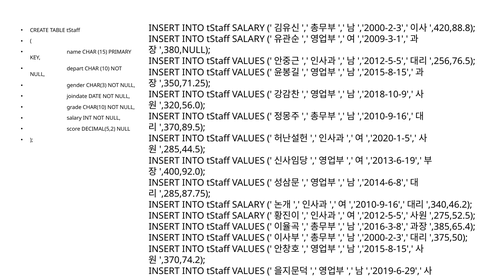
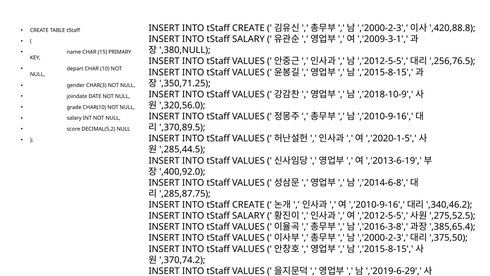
SALARY: SALARY -> CREATE (248, 28)
SALARY: SALARY -> CREATE (248, 205)
